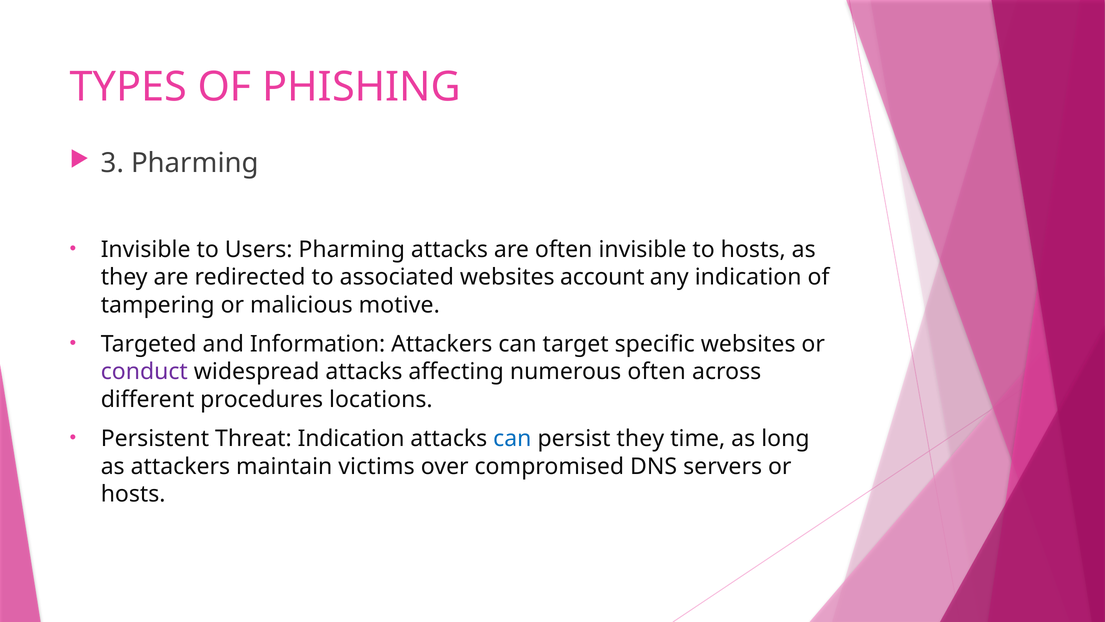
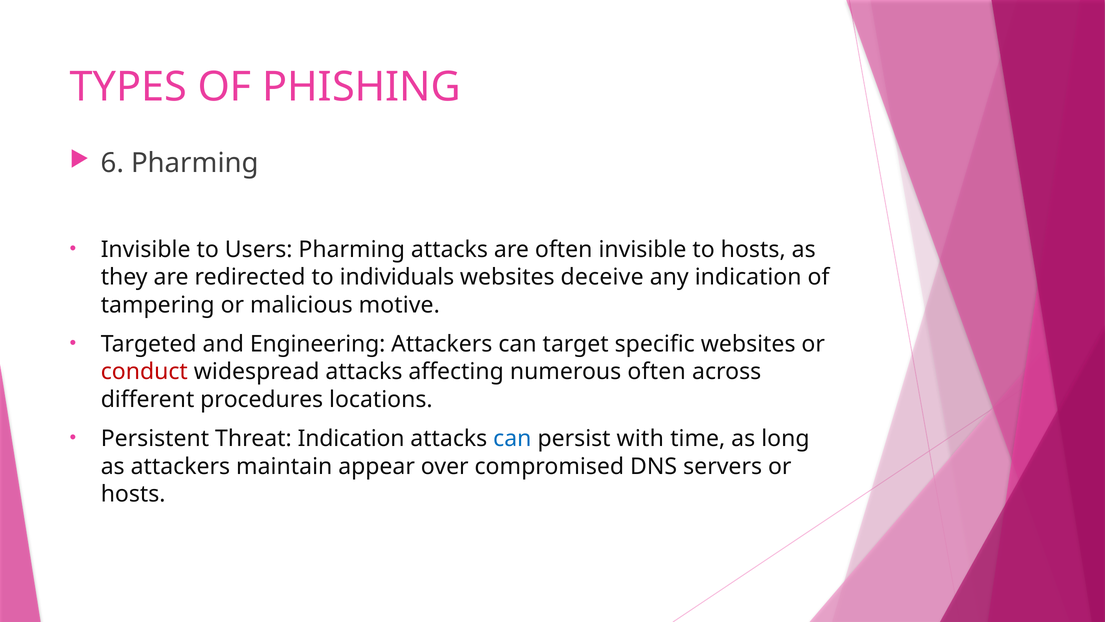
3: 3 -> 6 (112, 163)
associated: associated -> individuals (397, 277)
account: account -> deceive (602, 277)
Information: Information -> Engineering (318, 344)
conduct colour: purple -> red (144, 372)
persist they: they -> with (640, 438)
victims: victims -> appear (377, 466)
